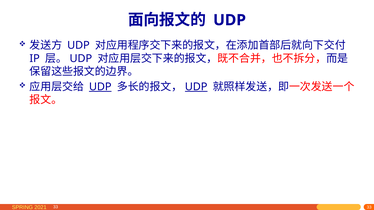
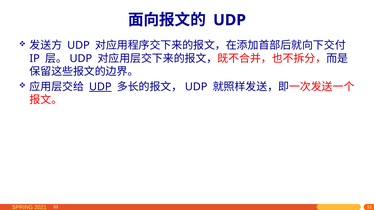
UDP underline: present -> none (196, 87)
